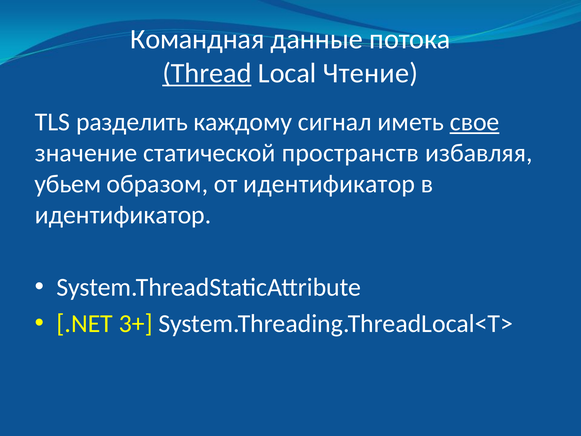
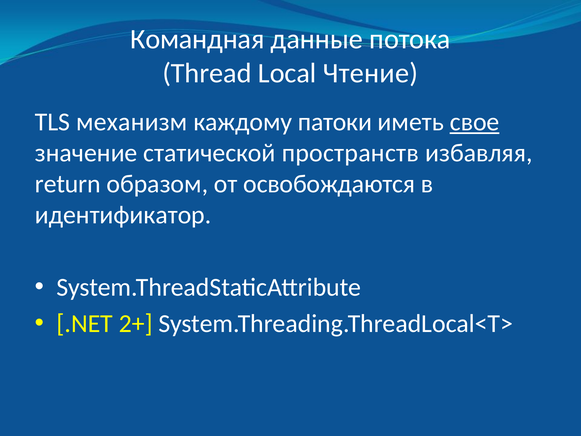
Thread underline: present -> none (207, 73)
разделить: разделить -> механизм (132, 122)
сигнал: сигнал -> патоки (335, 122)
убьем: убьем -> return (68, 184)
от идентификатор: идентификатор -> освобождаются (329, 184)
3+: 3+ -> 2+ (136, 323)
